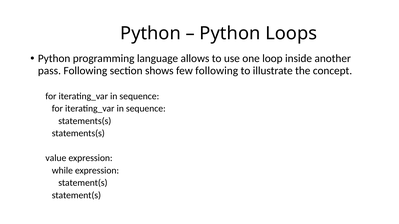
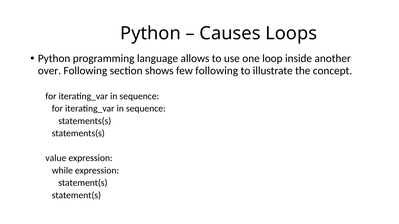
Python: Python -> Causes (230, 34)
pass: pass -> over (49, 71)
